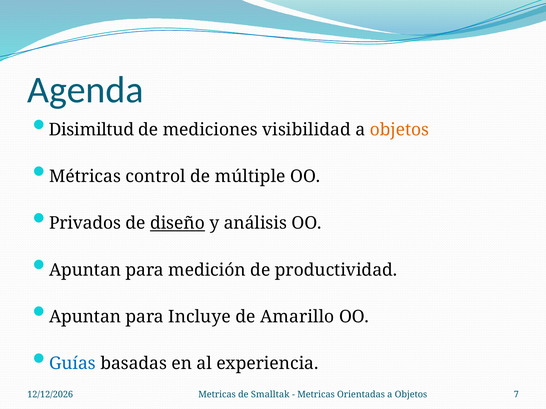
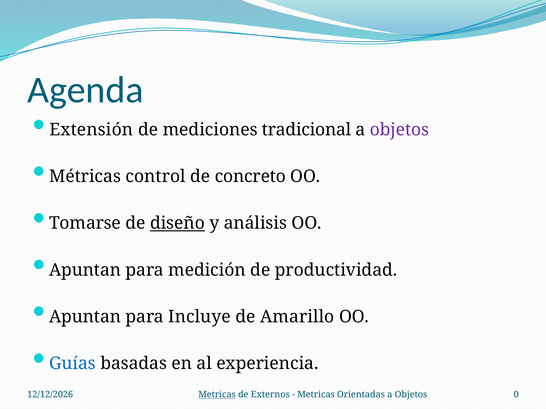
Disimiltud: Disimiltud -> Extensión (91, 130)
visibilidad: visibilidad -> tradicional (307, 130)
objetos colour: orange -> purple (399, 130)
múltiple: múltiple -> concreto (250, 177)
Privados: Privados -> Tomarse (85, 224)
Metricas underline: none -> present (217, 395)
Smalltak: Smalltak -> Externos (270, 395)
7: 7 -> 0 (516, 395)
